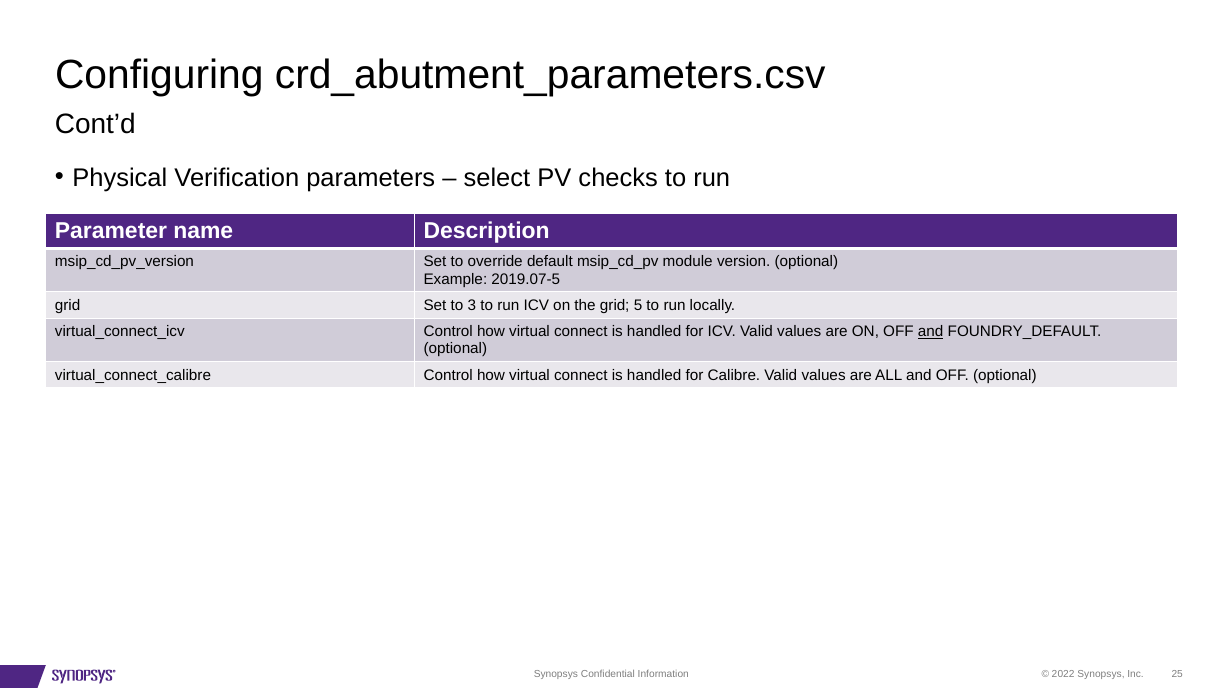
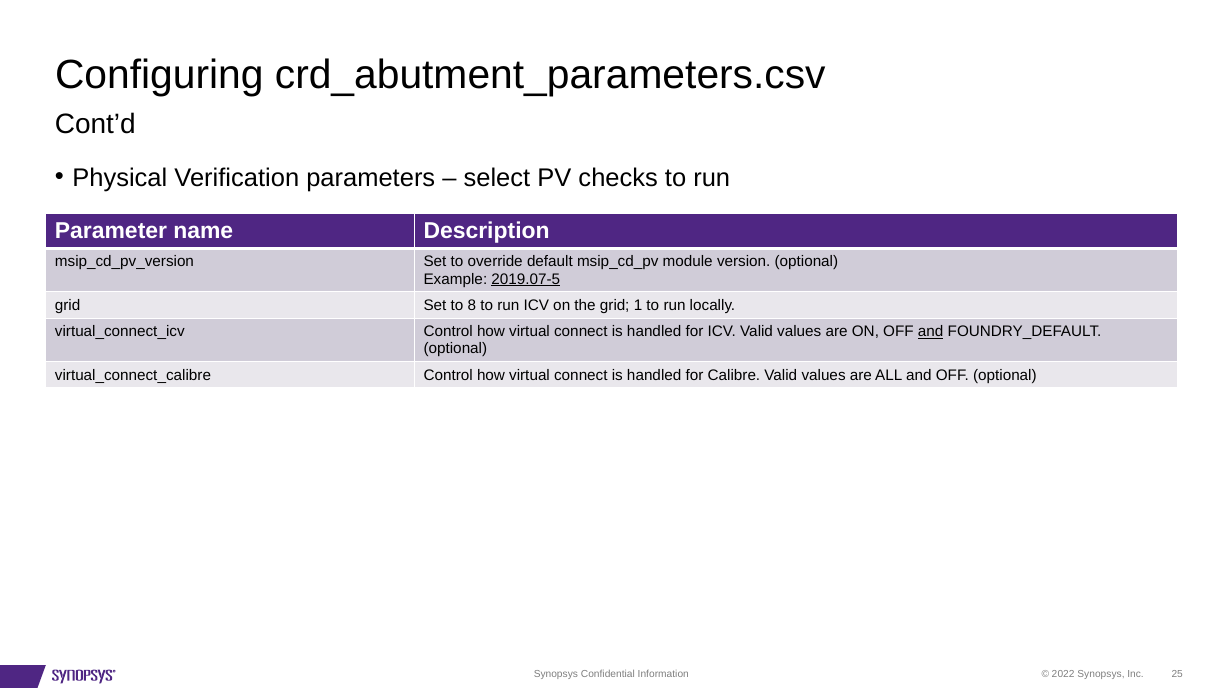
2019.07-5 underline: none -> present (526, 279)
3: 3 -> 8 (472, 305)
5: 5 -> 1 (638, 305)
